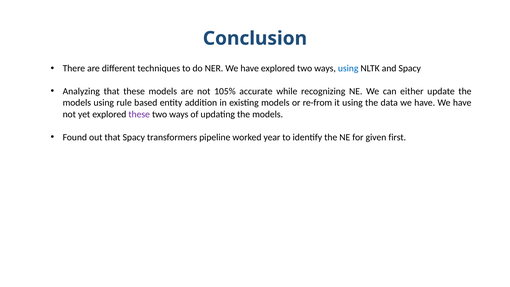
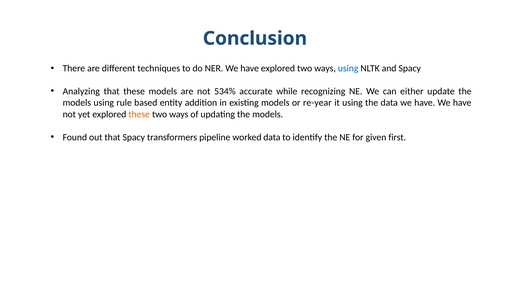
105%: 105% -> 534% (225, 91)
re-from: re-from -> re-year (317, 103)
these colour: purple -> orange (139, 114)
worked year: year -> data (272, 137)
